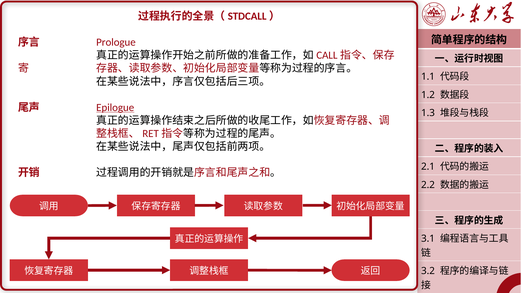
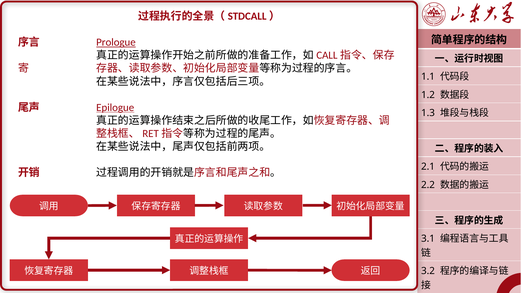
Prologue underline: none -> present (116, 42)
